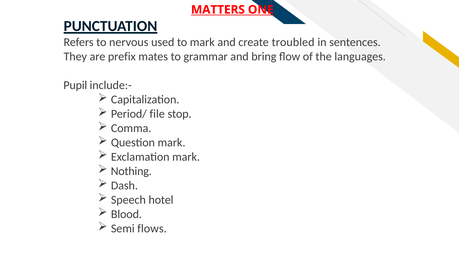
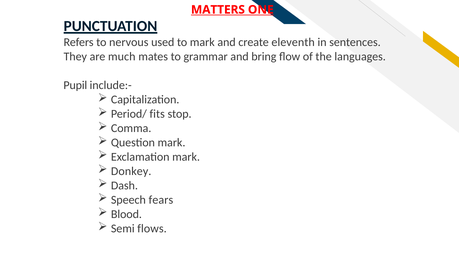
troubled: troubled -> eleventh (293, 42)
prefix: prefix -> much (122, 57)
file: file -> fits (157, 114)
Nothing: Nothing -> Donkey (131, 171)
hotel: hotel -> fears (161, 200)
